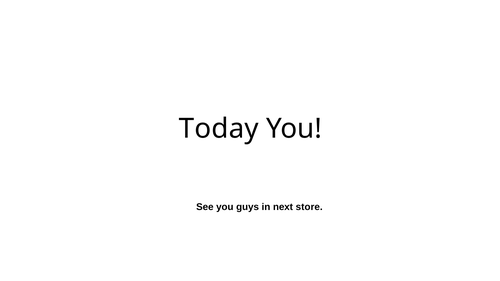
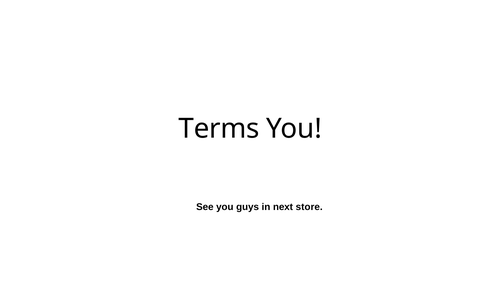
Today: Today -> Terms (219, 129)
